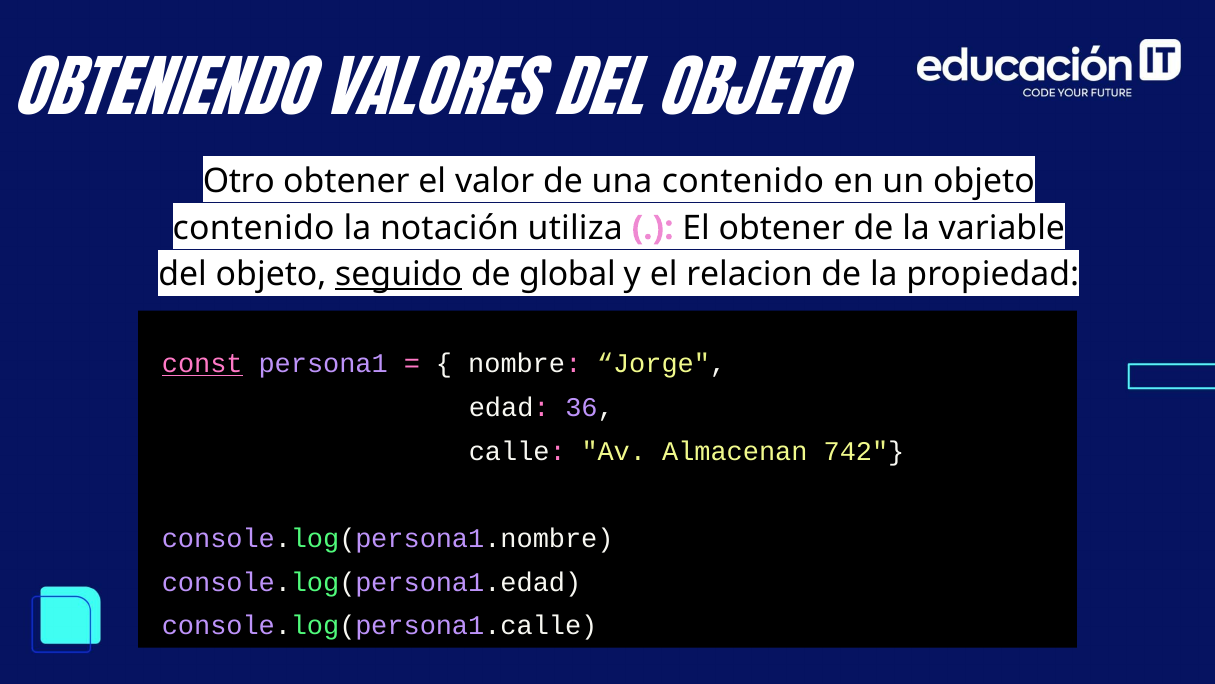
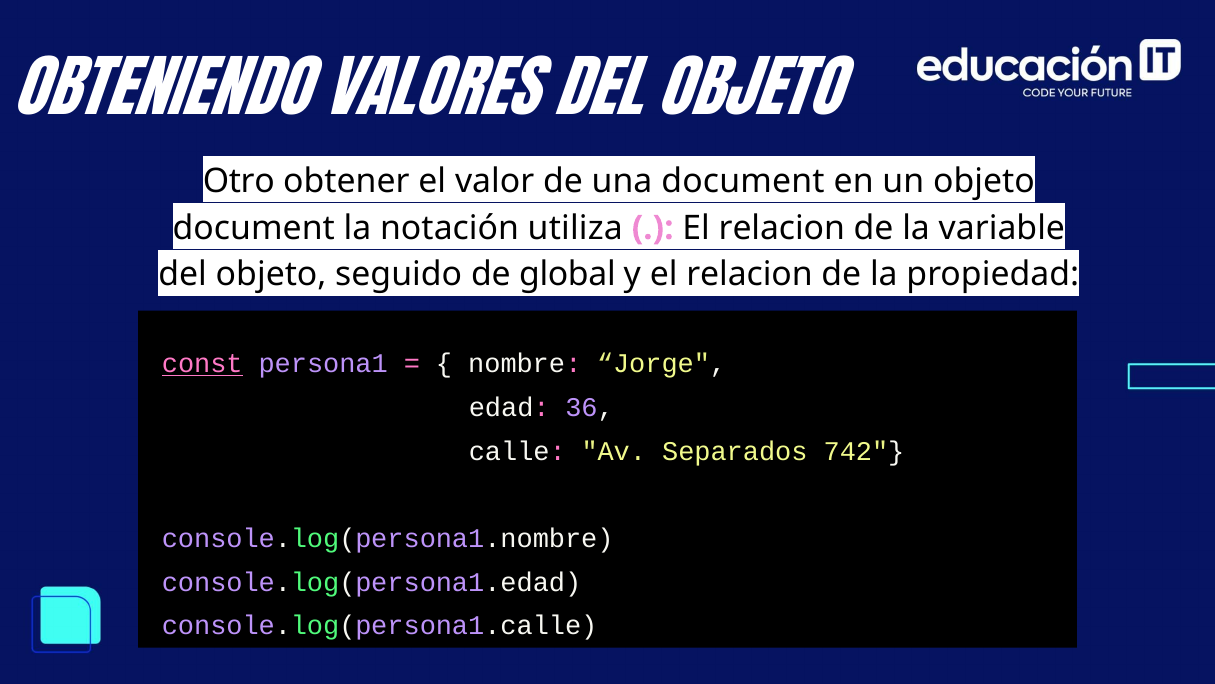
una contenido: contenido -> document (743, 181)
contenido: contenido -> document (254, 228)
obtener: obtener -> relacion (782, 228)
seguido underline: present -> none (399, 274)
Almacenan: Almacenan -> Separados (735, 451)
